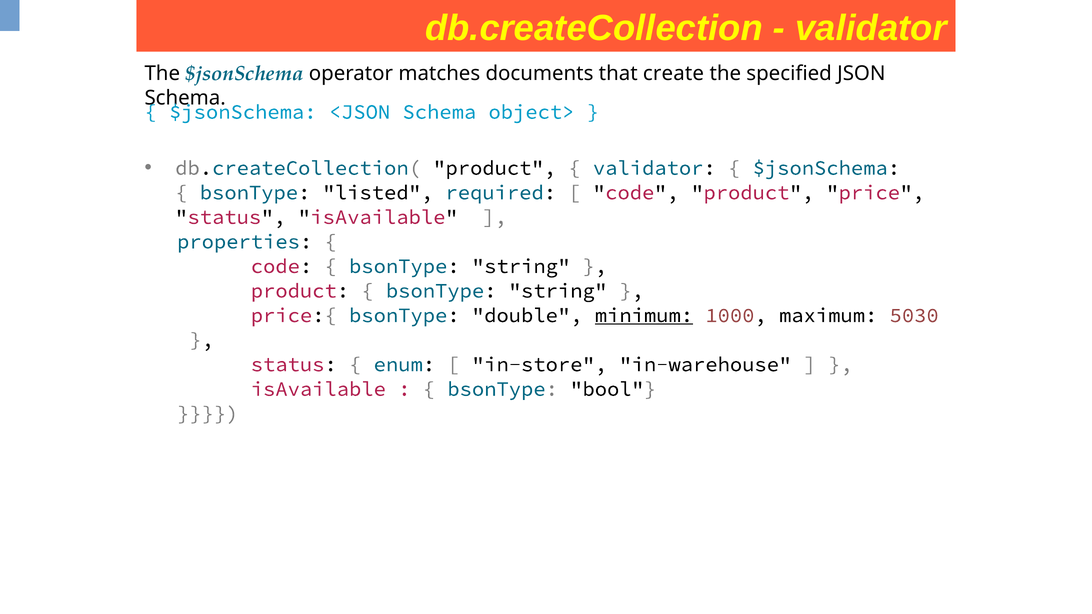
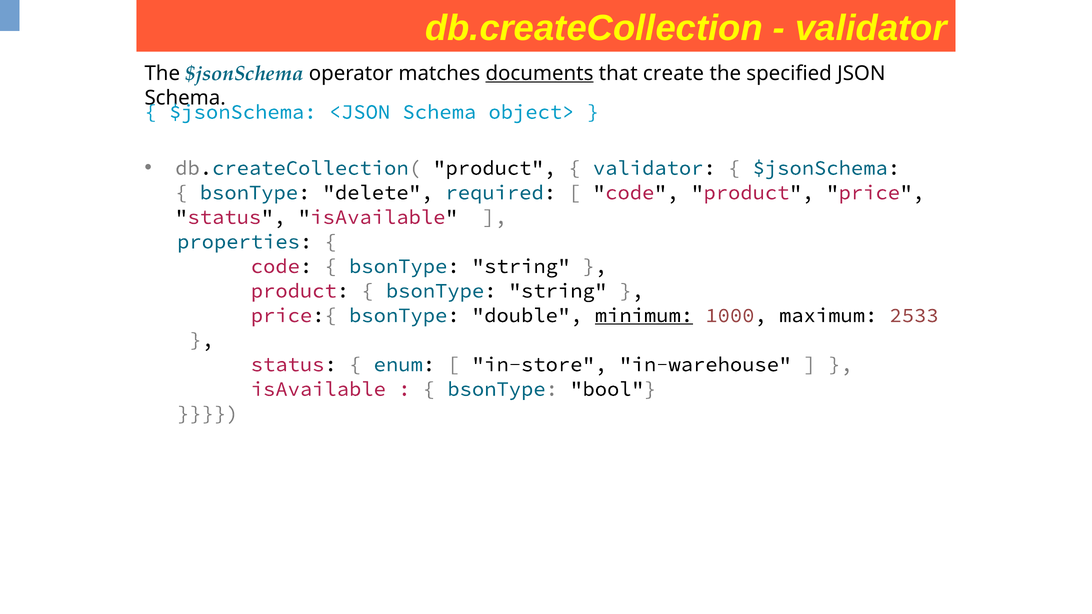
documents underline: none -> present (539, 73)
listed: listed -> delete (378, 193)
5030: 5030 -> 2533 (914, 315)
